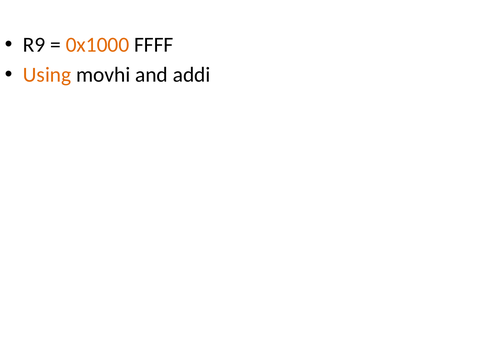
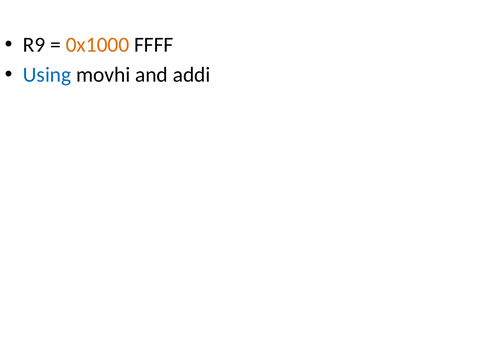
Using colour: orange -> blue (47, 75)
